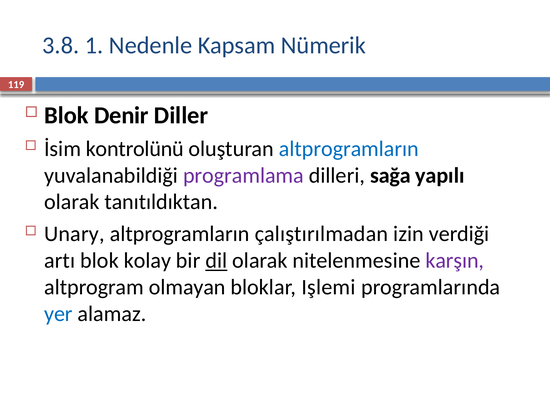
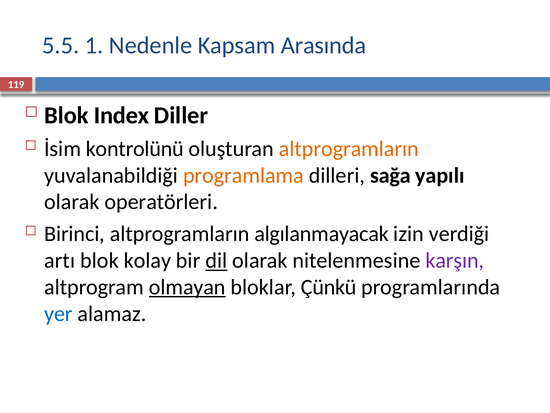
3.8: 3.8 -> 5.5 (61, 45)
Nümerik: Nümerik -> Arasında (323, 45)
Denir: Denir -> Index (121, 115)
altprogramların colour: blue -> orange (349, 149)
programlama colour: purple -> orange (243, 175)
tanıtıldıktan: tanıtıldıktan -> operatörleri (161, 202)
Unary: Unary -> Birinci (74, 234)
çalıştırılmadan: çalıştırılmadan -> algılanmayacak (322, 234)
olmayan underline: none -> present (187, 287)
Işlemi: Işlemi -> Çünkü (329, 287)
